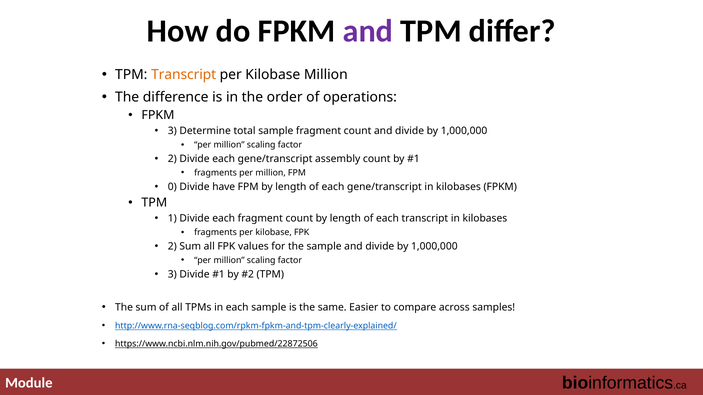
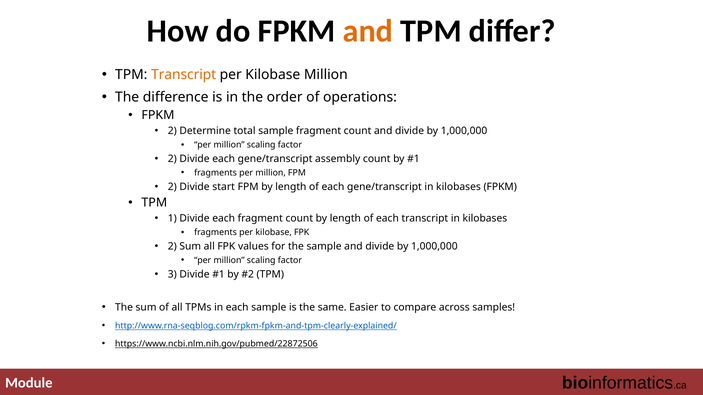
and colour: purple -> orange (368, 31)
3: 3 -> 2 (172, 131)
0: 0 -> 2 (172, 187)
have: have -> start (224, 187)
